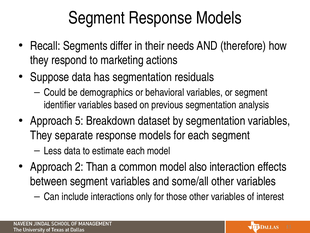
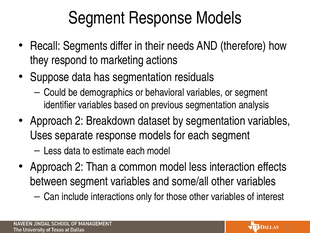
5: 5 -> 2 (79, 121)
They: They -> Uses (41, 135)
model also: also -> less (198, 166)
